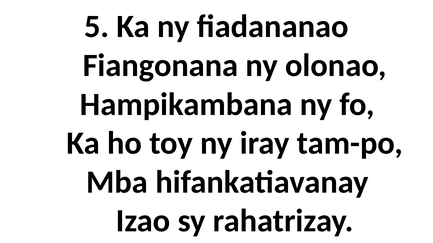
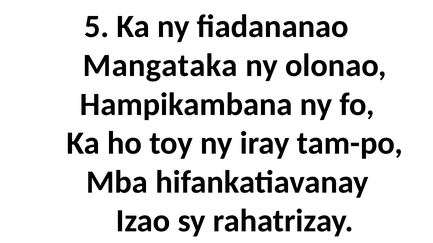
Fiangonana: Fiangonana -> Mangataka (160, 66)
